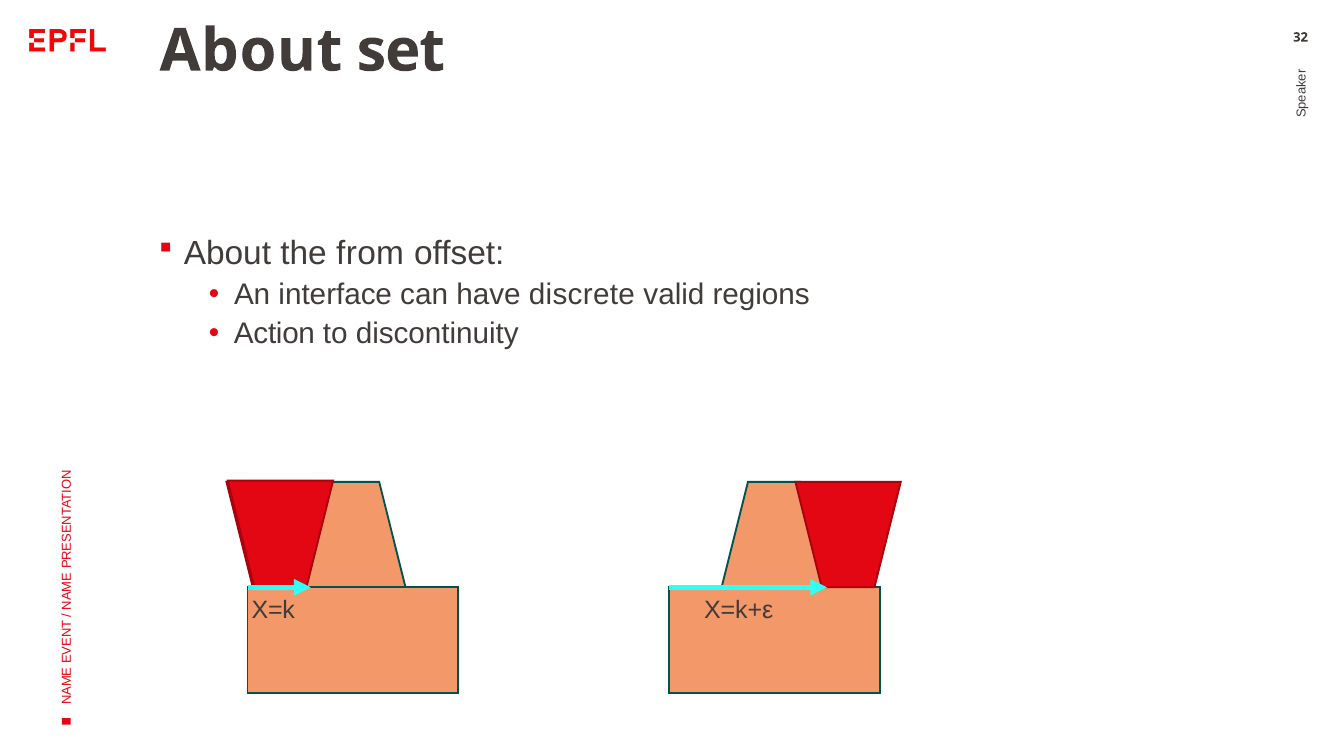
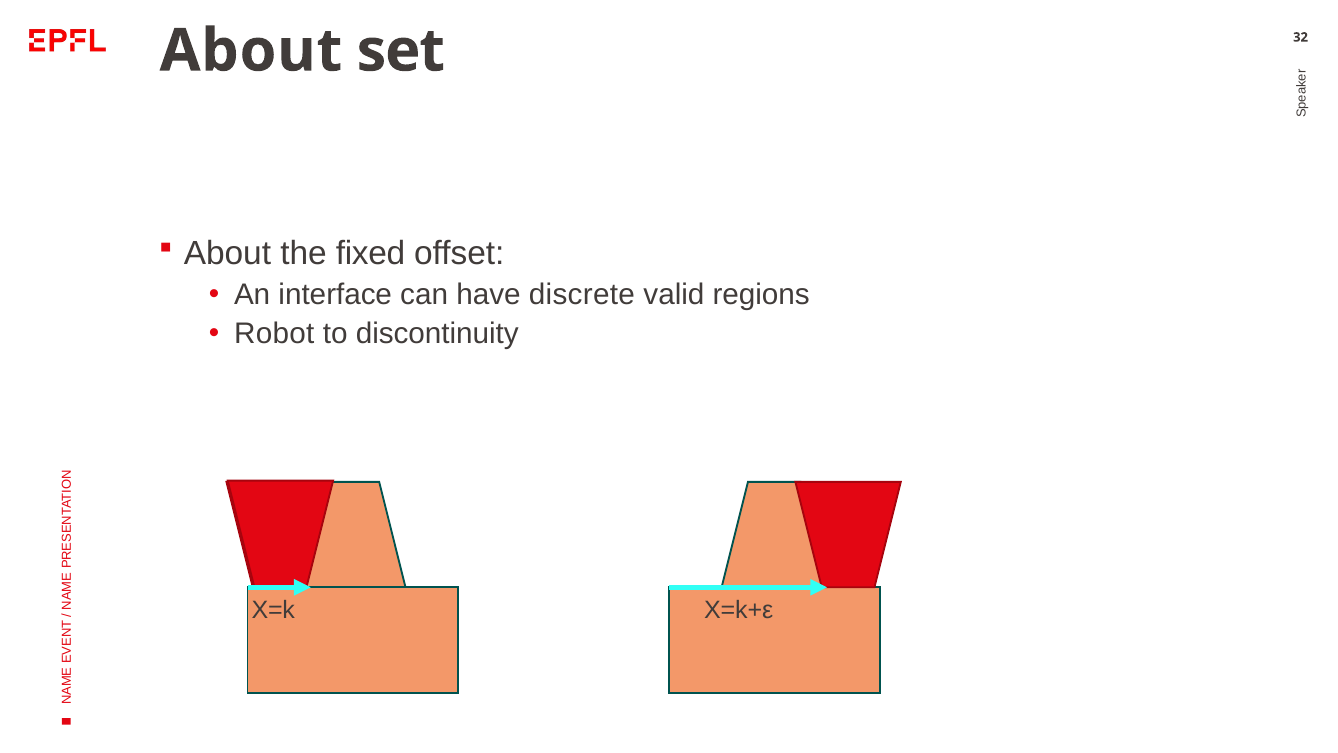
from: from -> fixed (370, 253)
Action: Action -> Robot (274, 333)
